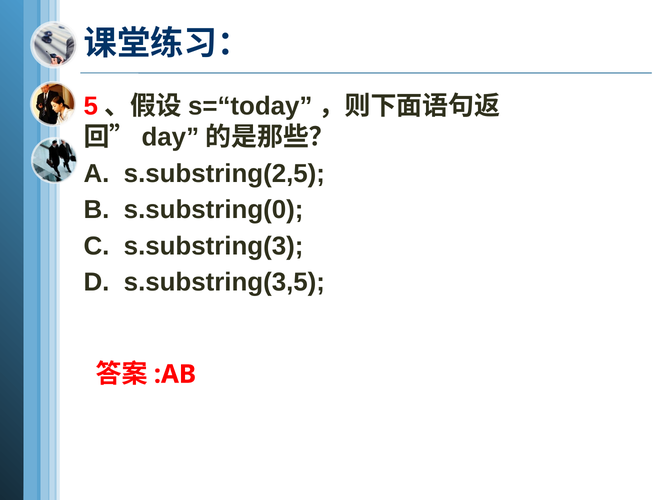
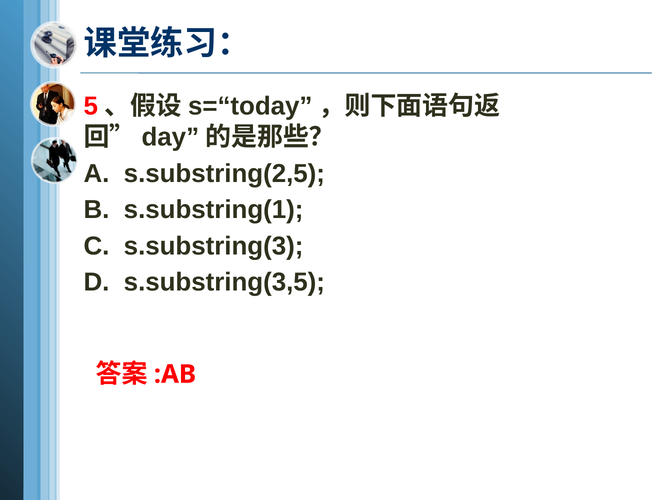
s.substring(0: s.substring(0 -> s.substring(1 (214, 210)
